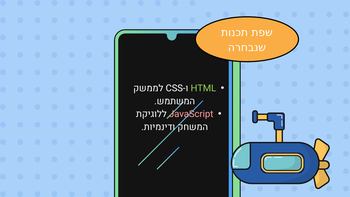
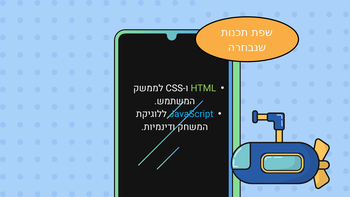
JavaScript colour: pink -> light blue (191, 114)
